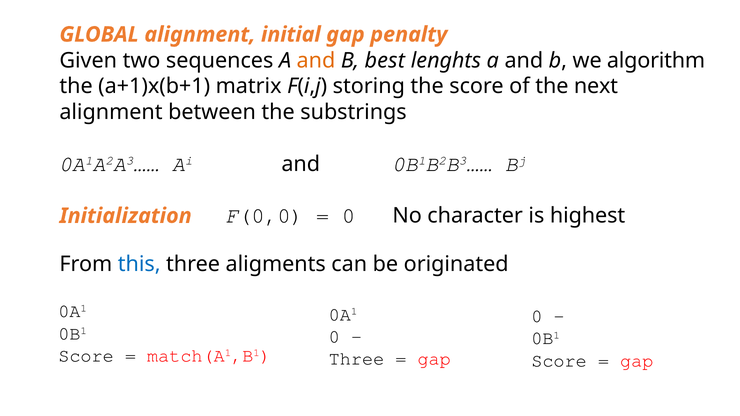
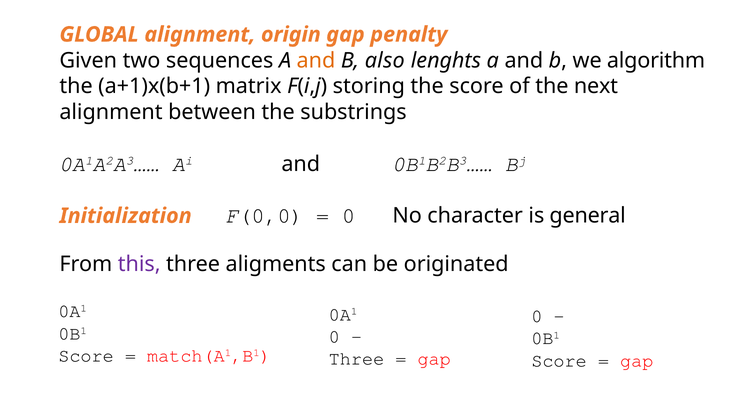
initial: initial -> origin (291, 35)
best: best -> also (385, 60)
highest: highest -> general (588, 216)
this colour: blue -> purple (139, 264)
